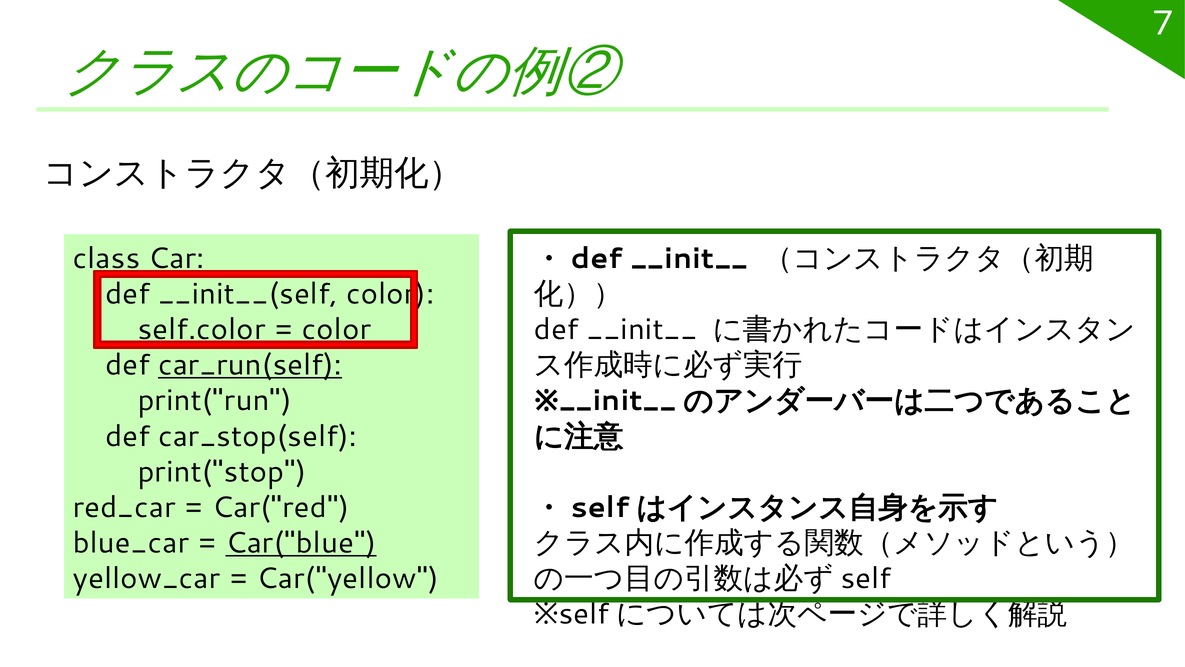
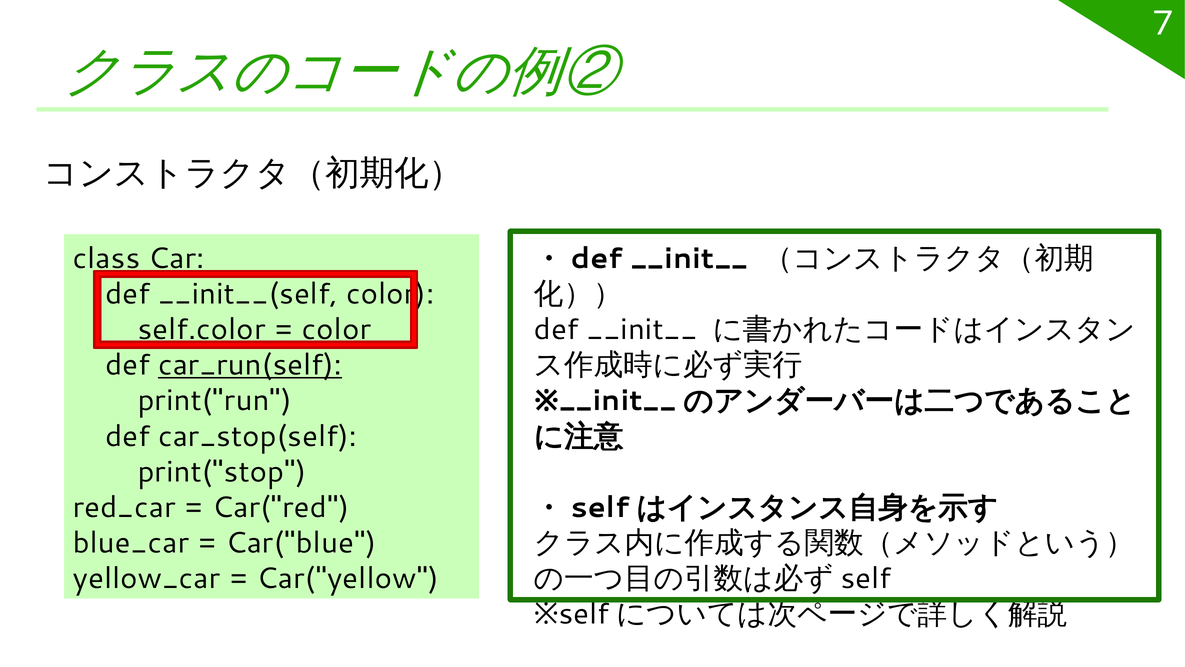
Car("blue underline: present -> none (301, 543)
